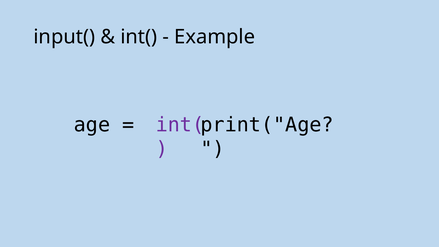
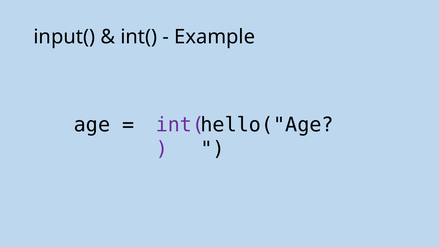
print("Age: print("Age -> hello("Age (267, 125)
